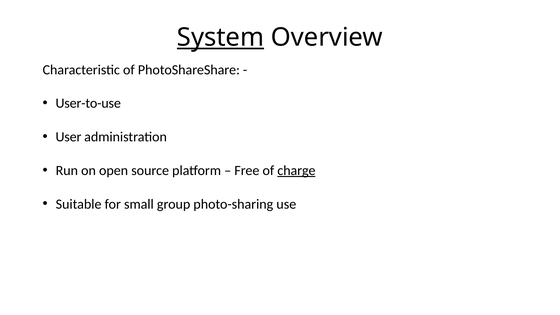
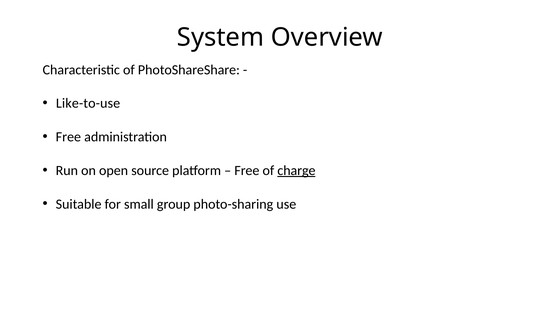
System underline: present -> none (221, 37)
User-to-use: User-to-use -> Like-to-use (88, 103)
User: User -> Free (68, 137)
